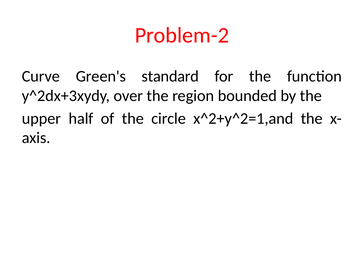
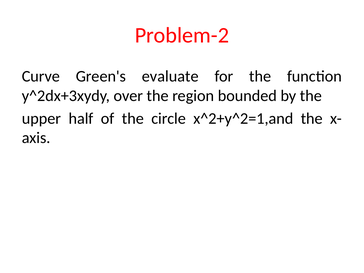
standard: standard -> evaluate (170, 76)
